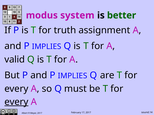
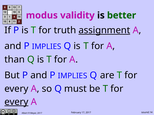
system: system -> validity (77, 15)
assignment underline: none -> present (104, 30)
valid: valid -> than (15, 60)
